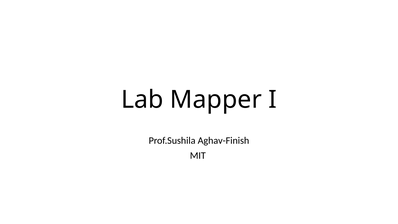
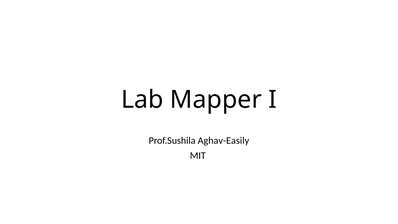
Aghav-Finish: Aghav-Finish -> Aghav-Easily (223, 140)
